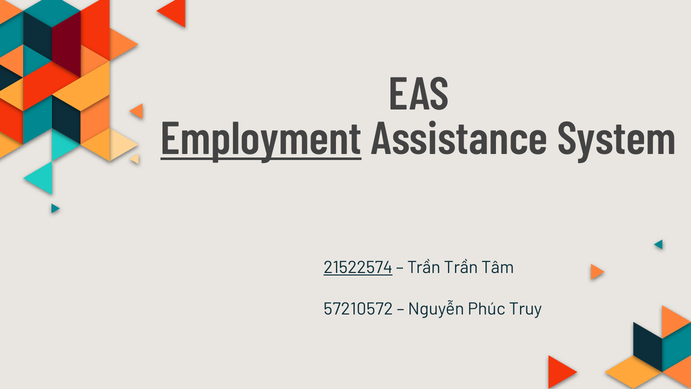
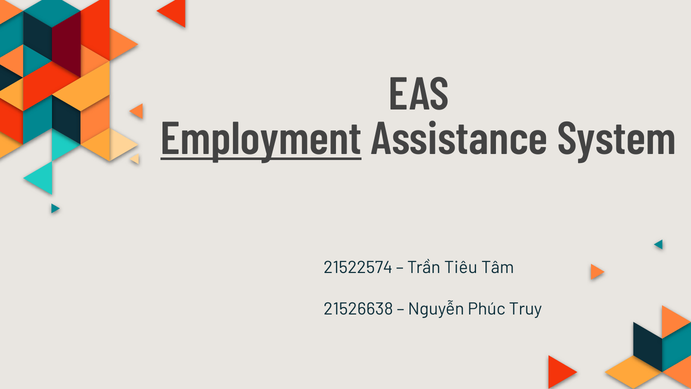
21522574 underline: present -> none (358, 268)
Trần Trần: Trần -> Tiêu (461, 268)
57210572: 57210572 -> 21526638 (358, 309)
